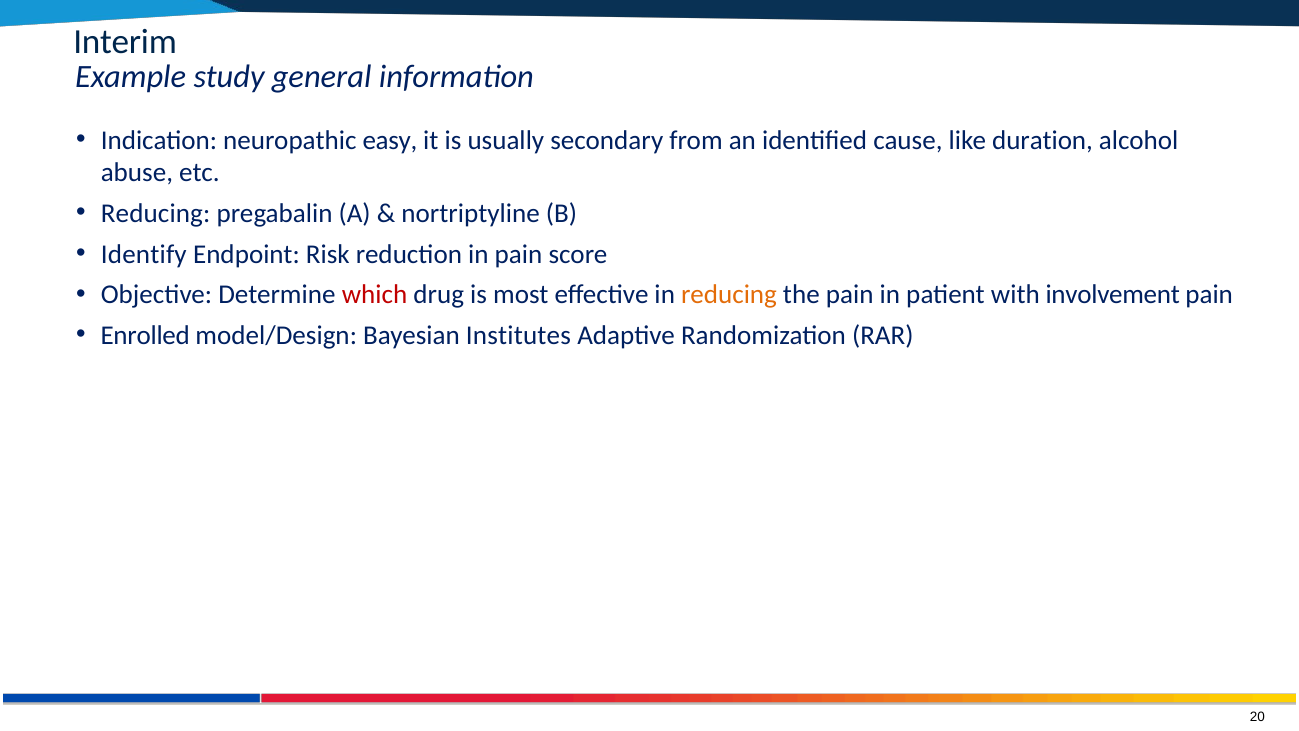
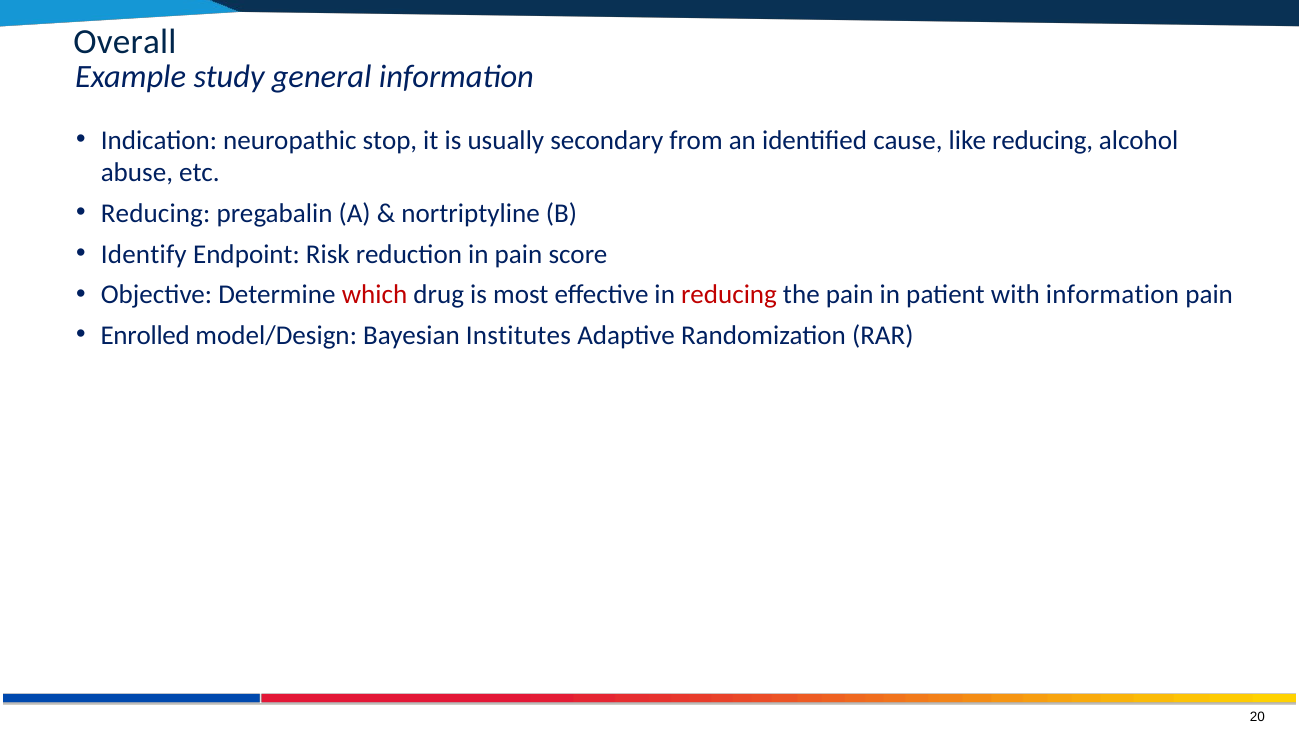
Interim: Interim -> Overall (125, 42)
easy: easy -> stop (390, 140)
like duration: duration -> reducing (1043, 140)
reducing colour: orange -> red (729, 295)
with involvement: involvement -> information (1112, 295)
